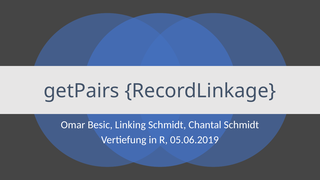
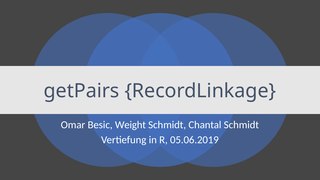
Linking: Linking -> Weight (130, 125)
